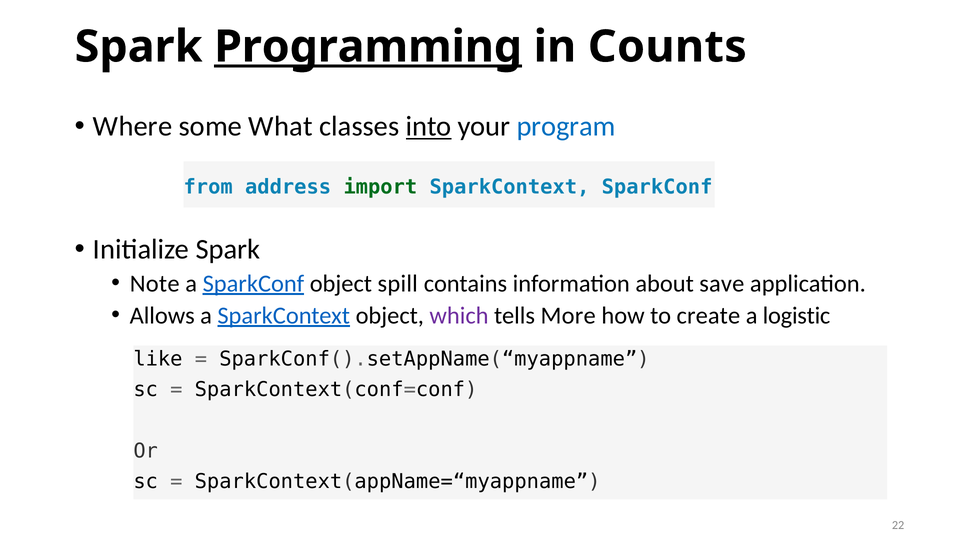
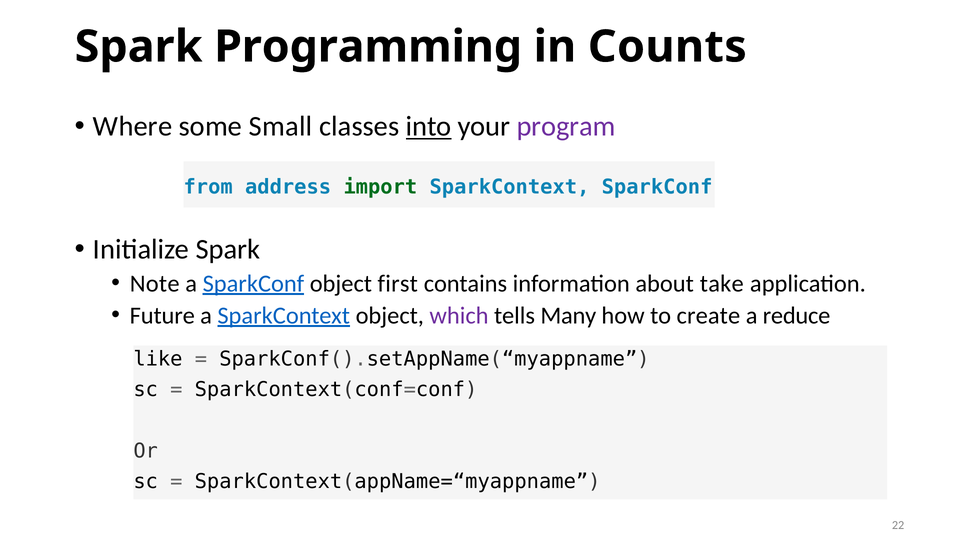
Programming underline: present -> none (368, 47)
What: What -> Small (281, 127)
program colour: blue -> purple (566, 127)
spill: spill -> first (398, 284)
save: save -> take (722, 284)
Allows: Allows -> Future (162, 316)
More: More -> Many (568, 316)
logistic: logistic -> reduce (797, 316)
